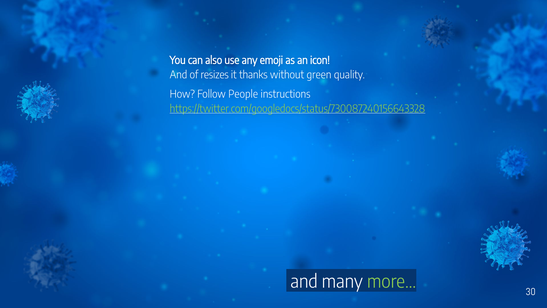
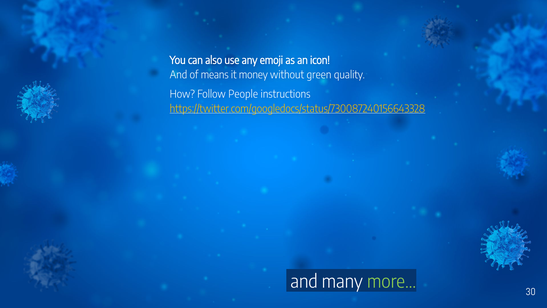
resizes: resizes -> means (215, 75)
thanks: thanks -> money (253, 75)
https://twitter.com/googledocs/status/730087240156643328 colour: light green -> yellow (297, 109)
